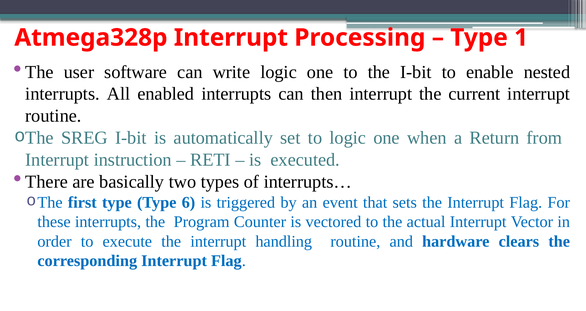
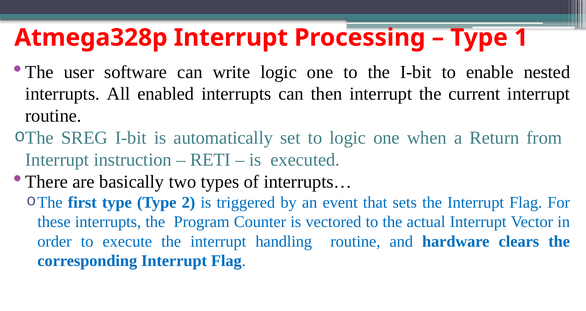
6: 6 -> 2 (188, 203)
